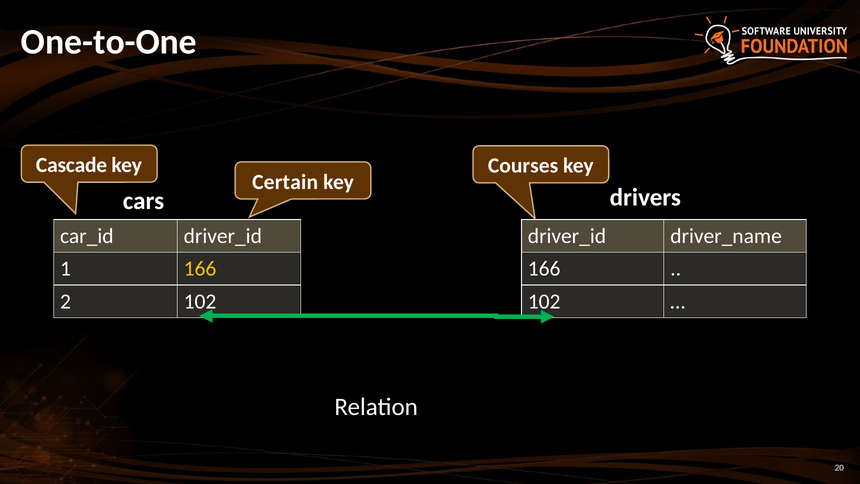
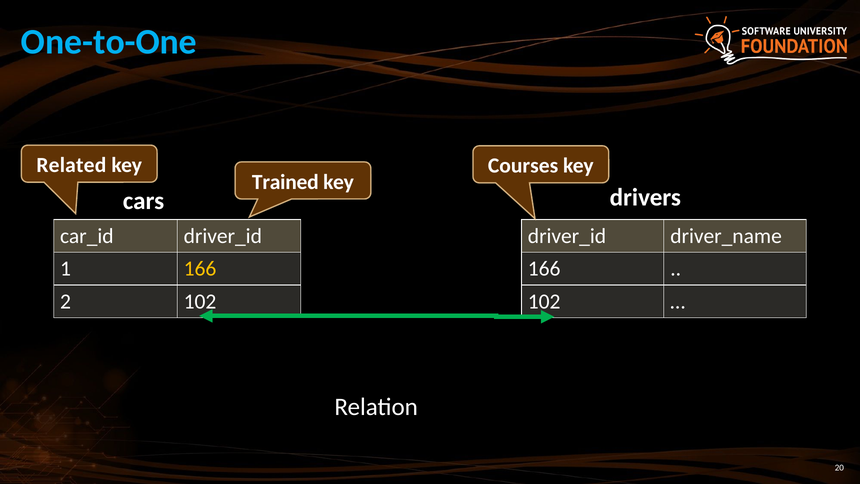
One-to-One colour: white -> light blue (109, 42)
Cascade: Cascade -> Related (71, 165)
Certain: Certain -> Trained (285, 182)
